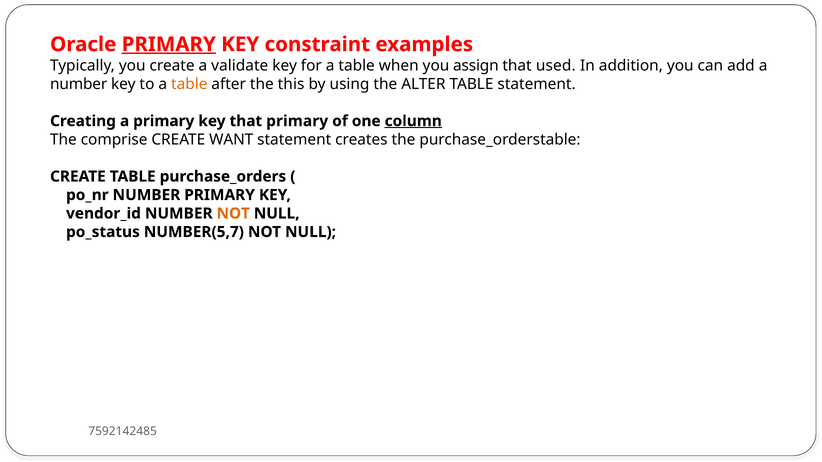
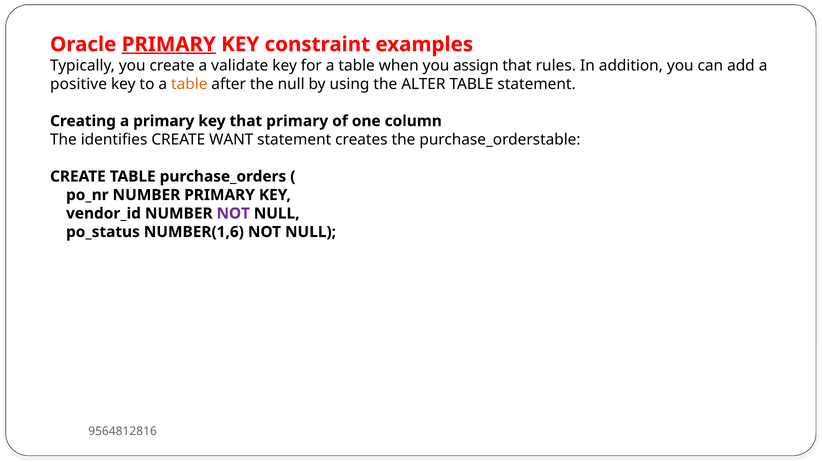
used: used -> rules (556, 66)
number: number -> positive (79, 84)
the this: this -> null (291, 84)
column underline: present -> none (413, 121)
comprise: comprise -> identifies (114, 140)
NOT colour: orange -> purple (233, 214)
NUMBER(5,7: NUMBER(5,7 -> NUMBER(1,6 (194, 232)
7592142485: 7592142485 -> 9564812816 (123, 431)
